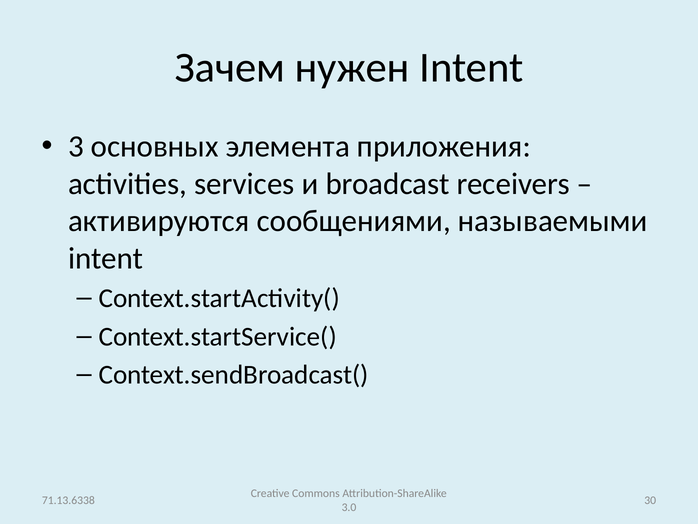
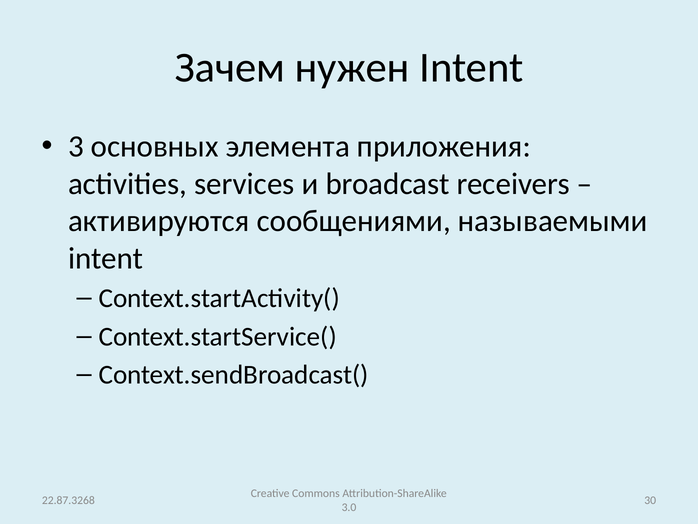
71.13.6338: 71.13.6338 -> 22.87.3268 (68, 500)
